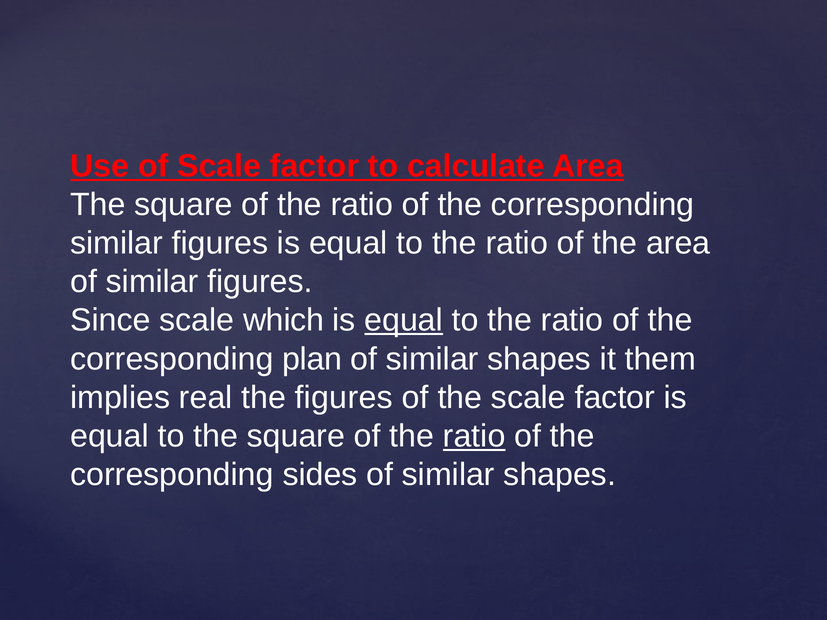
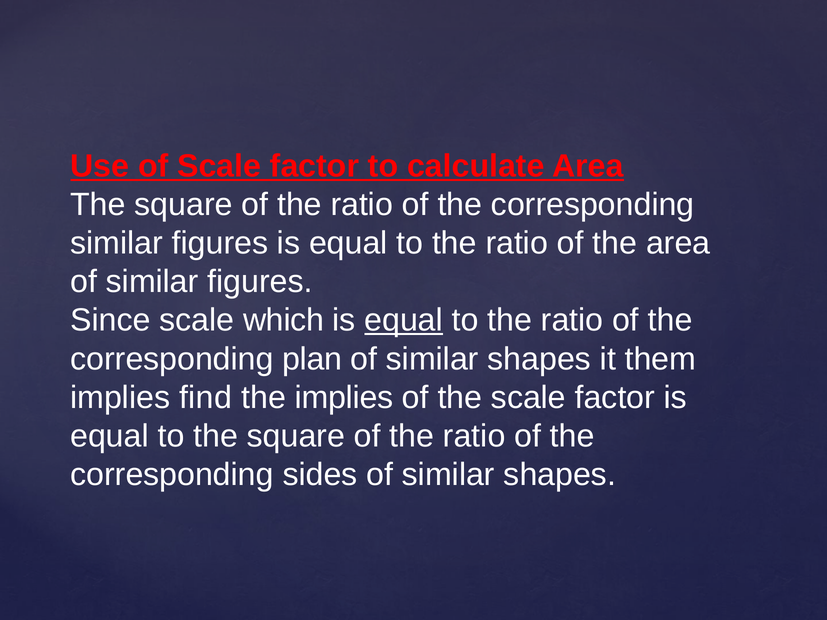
real: real -> find (206, 398)
the figures: figures -> implies (344, 398)
ratio underline: present -> none (474, 436)
